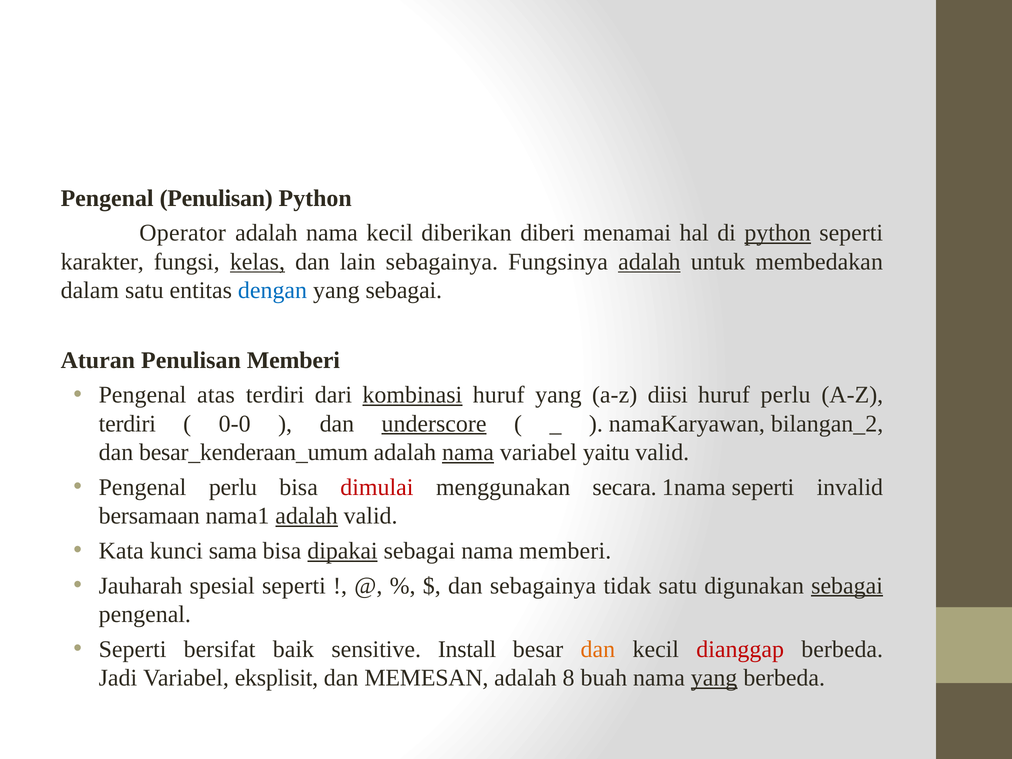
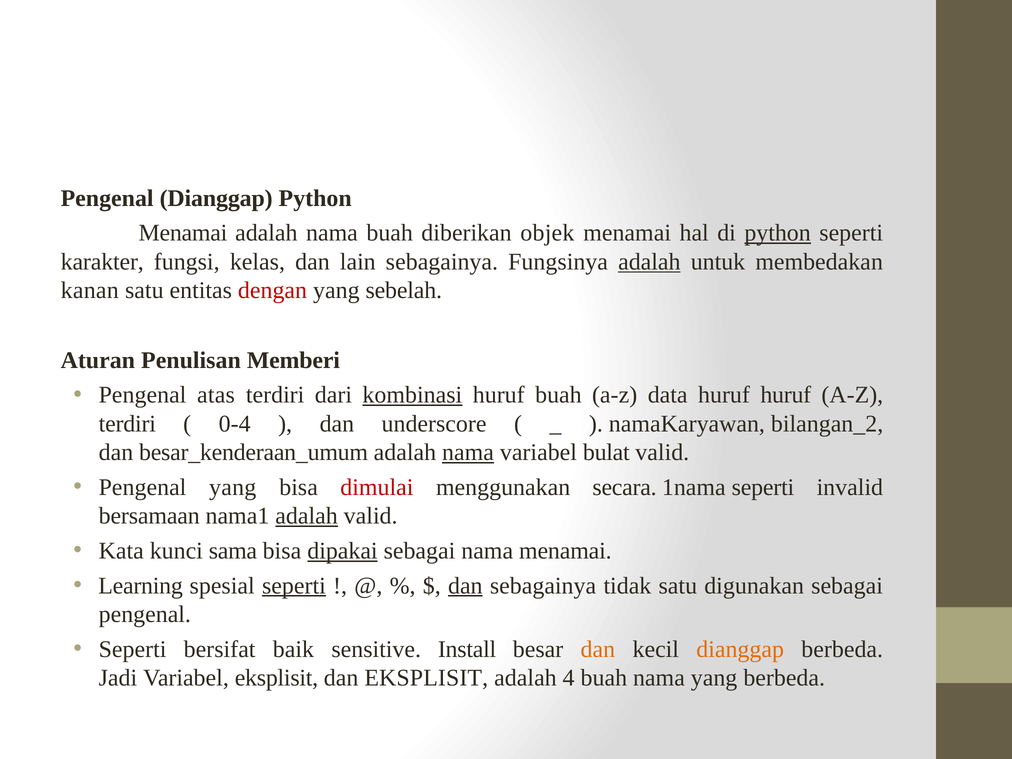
Pengenal Penulisan: Penulisan -> Dianggap (216, 198)
Operator: Operator -> Menamai (183, 233)
nama kecil: kecil -> buah (390, 233)
diberi: diberi -> objek (547, 233)
kelas underline: present -> none (257, 262)
dalam: dalam -> kanan (90, 290)
dengan colour: blue -> red (272, 290)
yang sebagai: sebagai -> sebelah (404, 290)
huruf yang: yang -> buah (558, 395)
diisi: diisi -> data (668, 395)
huruf perlu: perlu -> huruf (786, 395)
0-0: 0-0 -> 0-4 (235, 424)
underscore underline: present -> none (434, 424)
yaitu: yaitu -> bulat (606, 452)
Pengenal perlu: perlu -> yang (233, 487)
nama memberi: memberi -> menamai (565, 551)
Jauharah: Jauharah -> Learning (141, 586)
seperti underline: none -> present (294, 586)
dan underline: none -> present (465, 586)
sebagai underline: present -> none (847, 586)
dianggap colour: red -> orange (740, 649)
dan MEMESAN: MEMESAN -> EKSPLISIT (426, 678)
8: 8 -> 4 (569, 678)
yang underline: present -> none (714, 678)
